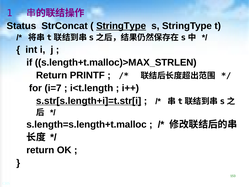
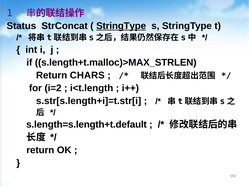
PRINTF: PRINTF -> CHARS (87, 75)
i=7: i=7 -> i=2 (53, 88)
s.str[s.length+i]=t.str[i underline: present -> none (89, 101)
s.length=s.length+t.malloc: s.length=s.length+t.malloc -> s.length=s.length+t.default (86, 124)
